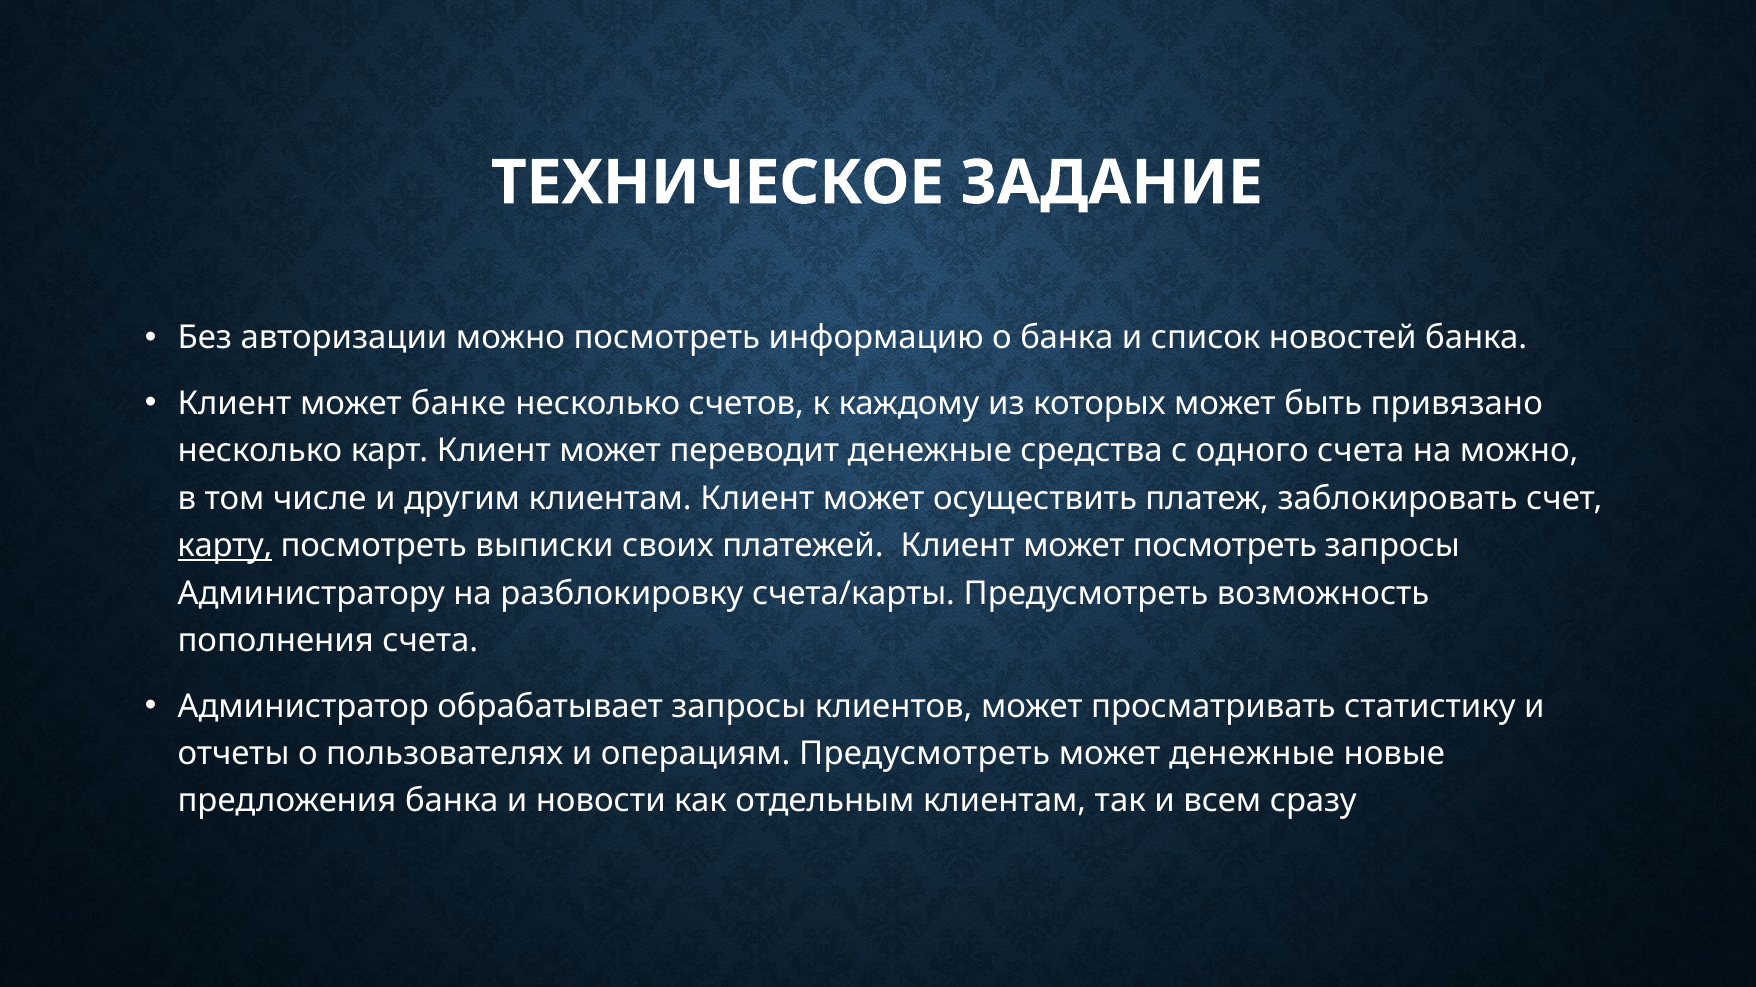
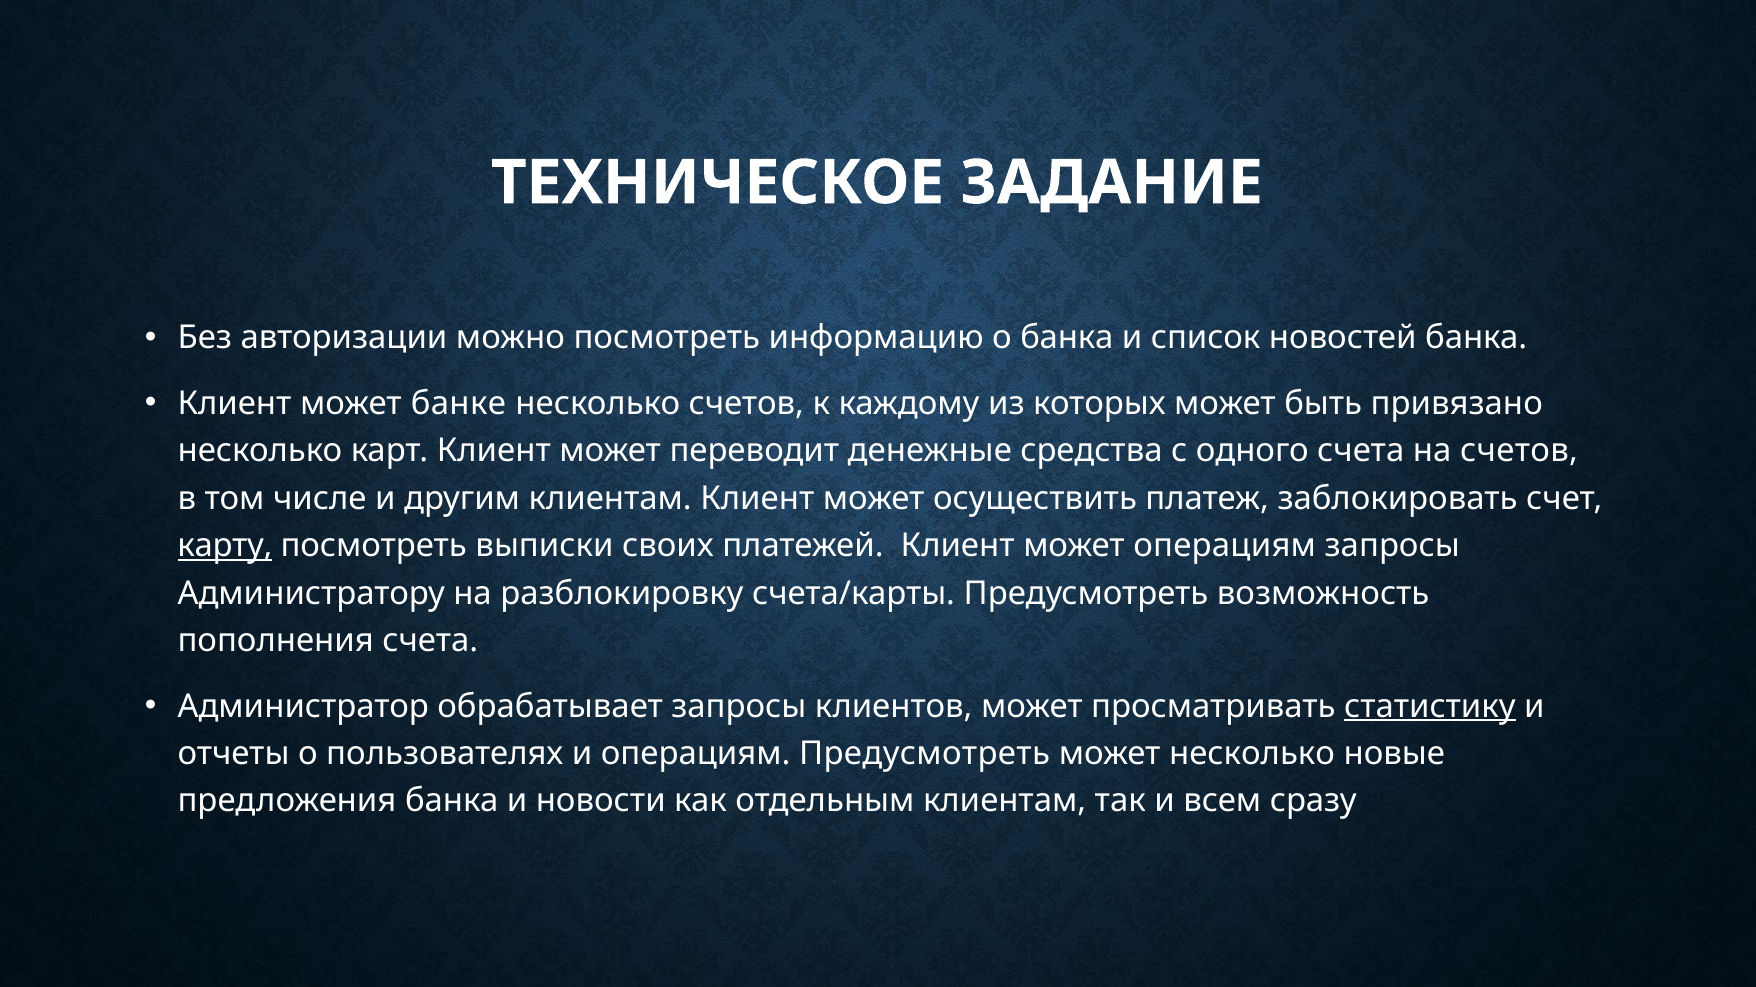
на можно: можно -> счетов (1519, 451)
может посмотреть: посмотреть -> операциям (1225, 546)
статистику underline: none -> present (1430, 707)
может денежные: денежные -> несколько (1252, 754)
